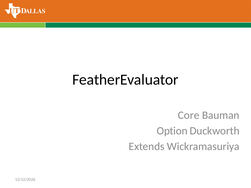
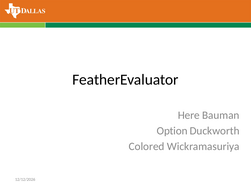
Core: Core -> Here (189, 115)
Extends: Extends -> Colored (147, 147)
